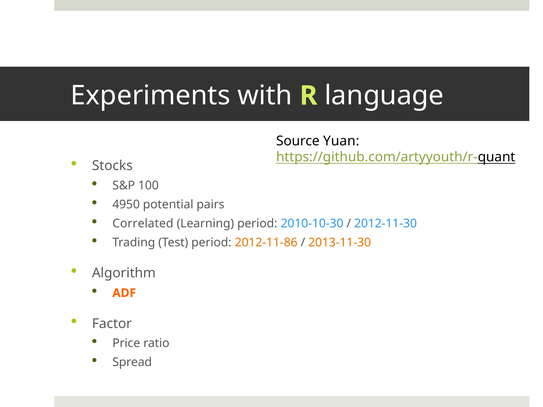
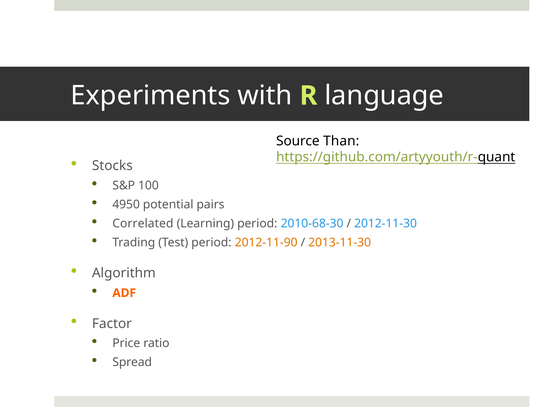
Yuan: Yuan -> Than (341, 141)
2010-10-30: 2010-10-30 -> 2010-68-30 (312, 224)
2012-11-86: 2012-11-86 -> 2012-11-90 (266, 243)
